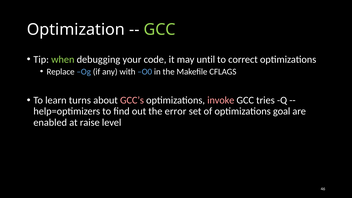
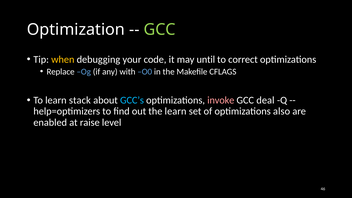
when colour: light green -> yellow (63, 59)
turns: turns -> stack (80, 100)
GCC’s colour: pink -> light blue (132, 100)
tries: tries -> deal (265, 100)
the error: error -> learn (176, 111)
goal: goal -> also (282, 111)
